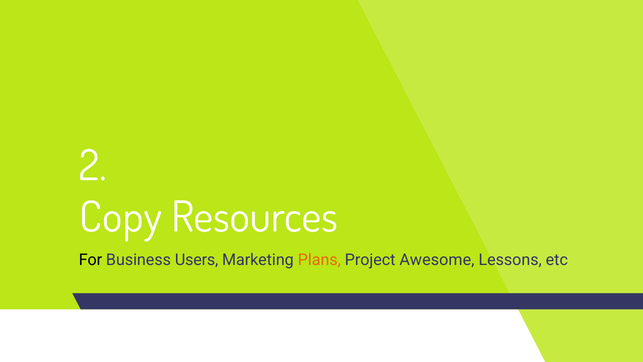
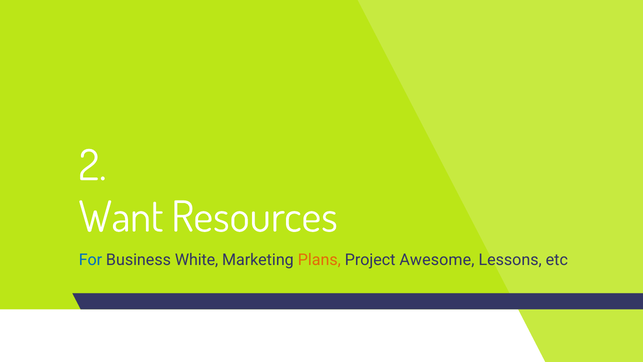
Copy: Copy -> Want (121, 217)
For colour: black -> blue (90, 260)
Users: Users -> White (197, 260)
